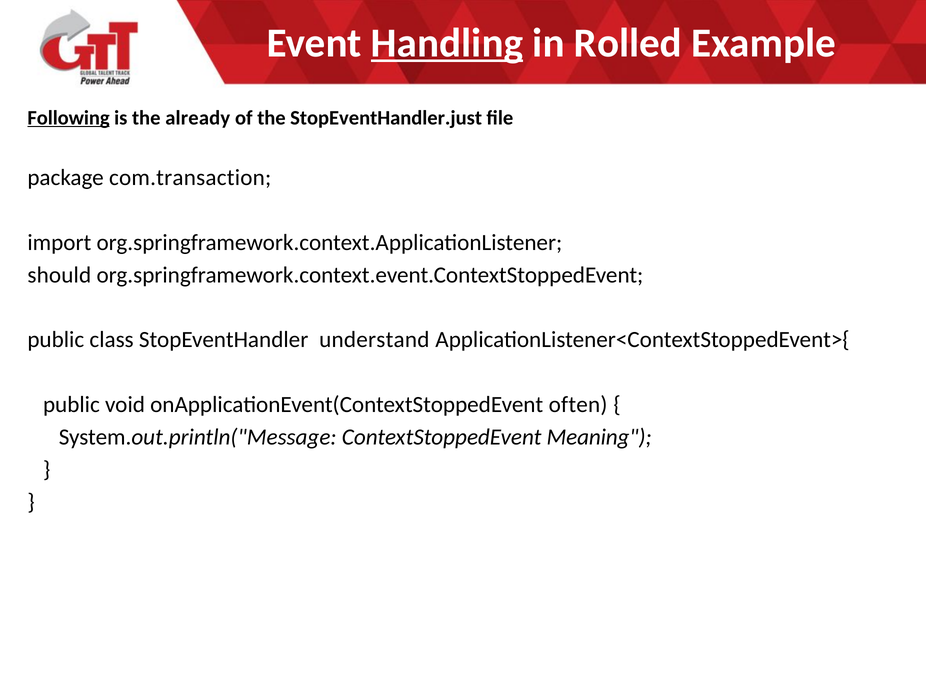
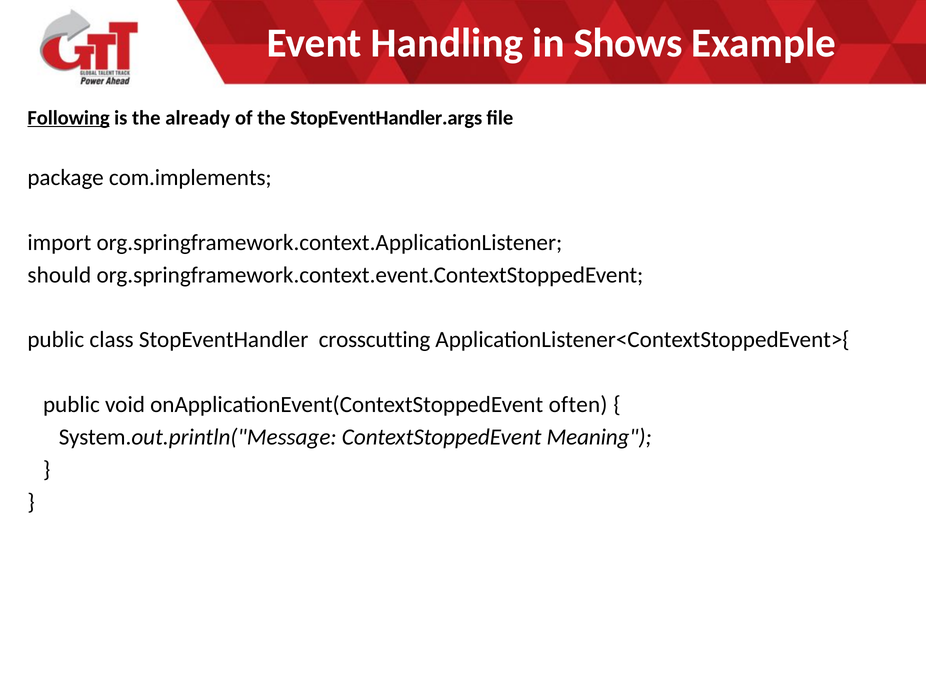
Handling underline: present -> none (447, 43)
Rolled: Rolled -> Shows (628, 43)
StopEventHandler.just: StopEventHandler.just -> StopEventHandler.args (386, 118)
com.transaction: com.transaction -> com.implements (190, 177)
understand: understand -> crosscutting (375, 340)
